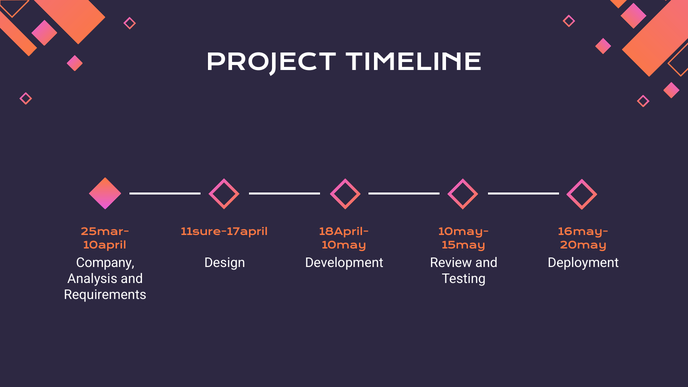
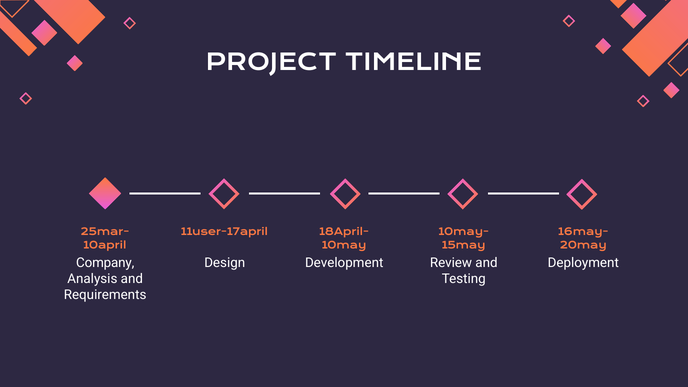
11sure-17april: 11sure-17april -> 11user-17april (224, 232)
